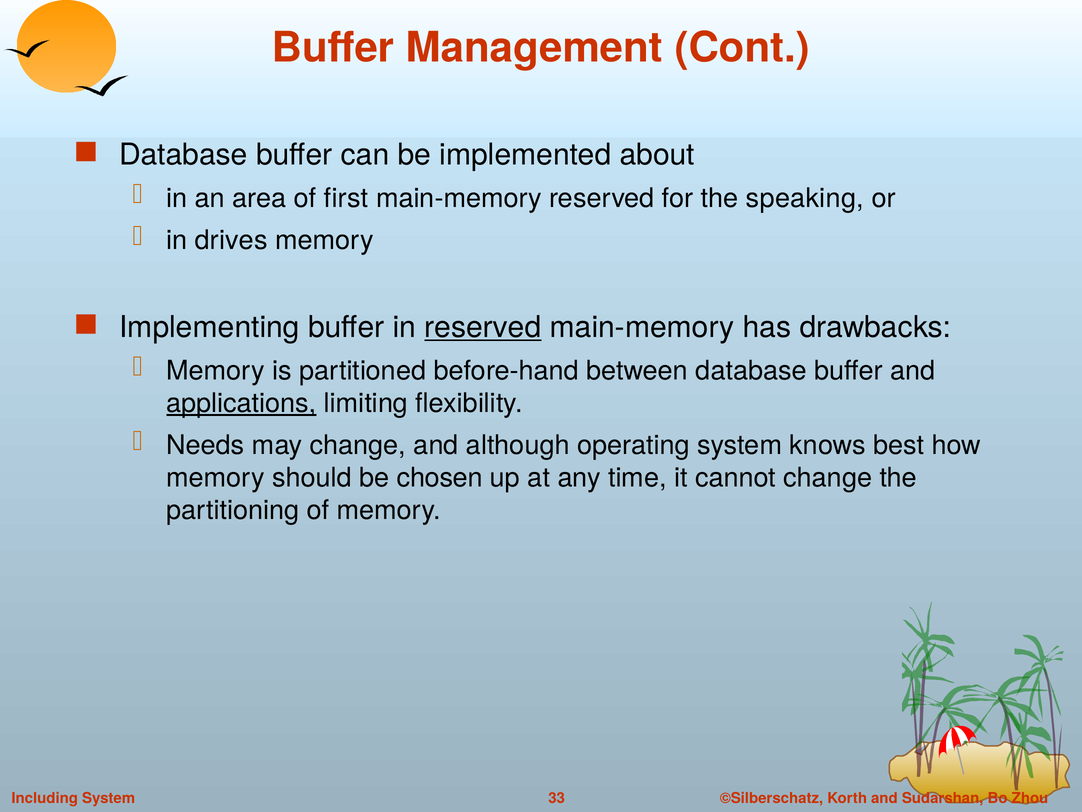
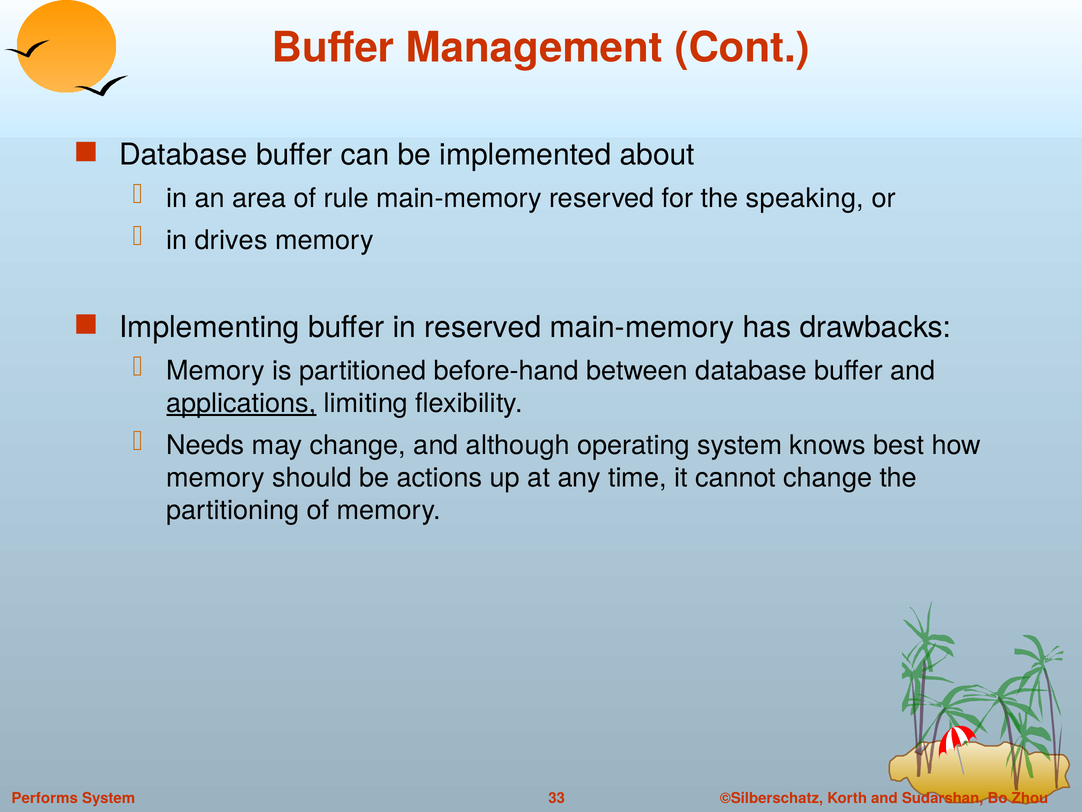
first: first -> rule (346, 198)
reserved underline: present -> none (483, 327)
chosen: chosen -> actions (440, 478)
Including: Including -> Performs (45, 798)
